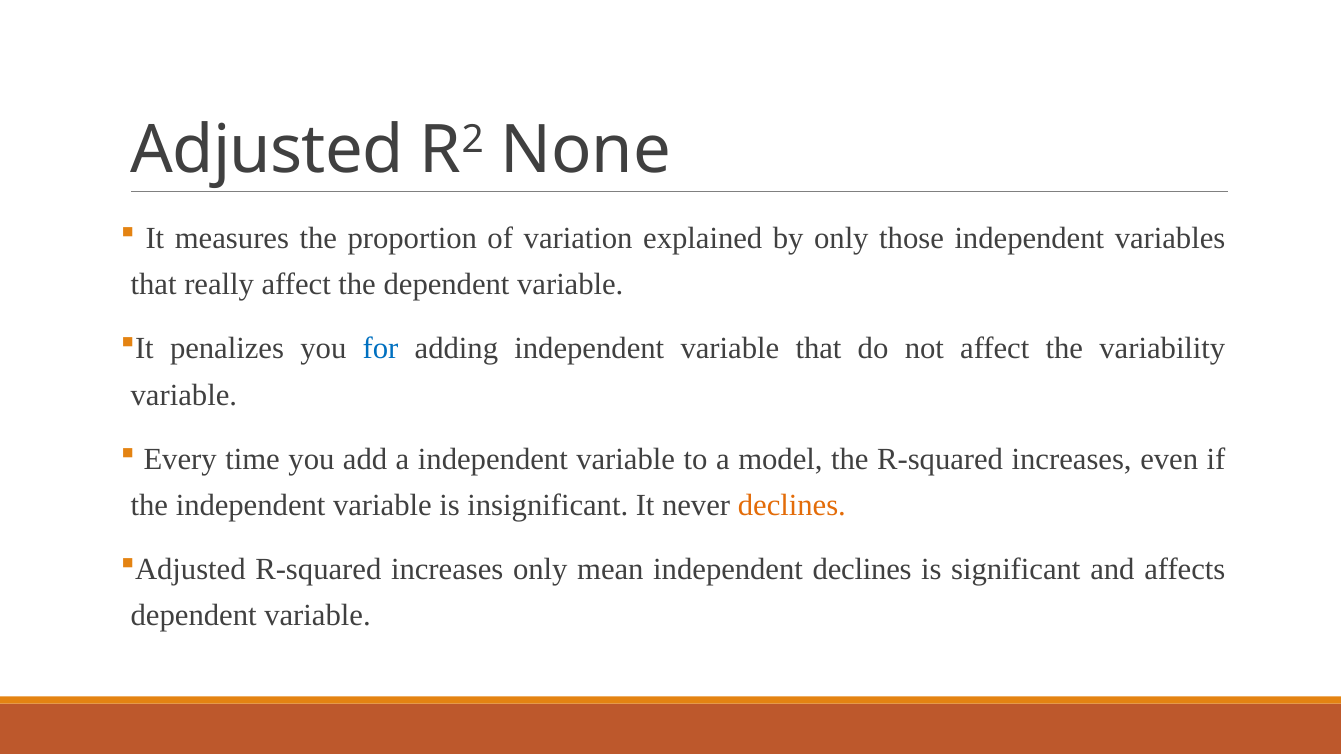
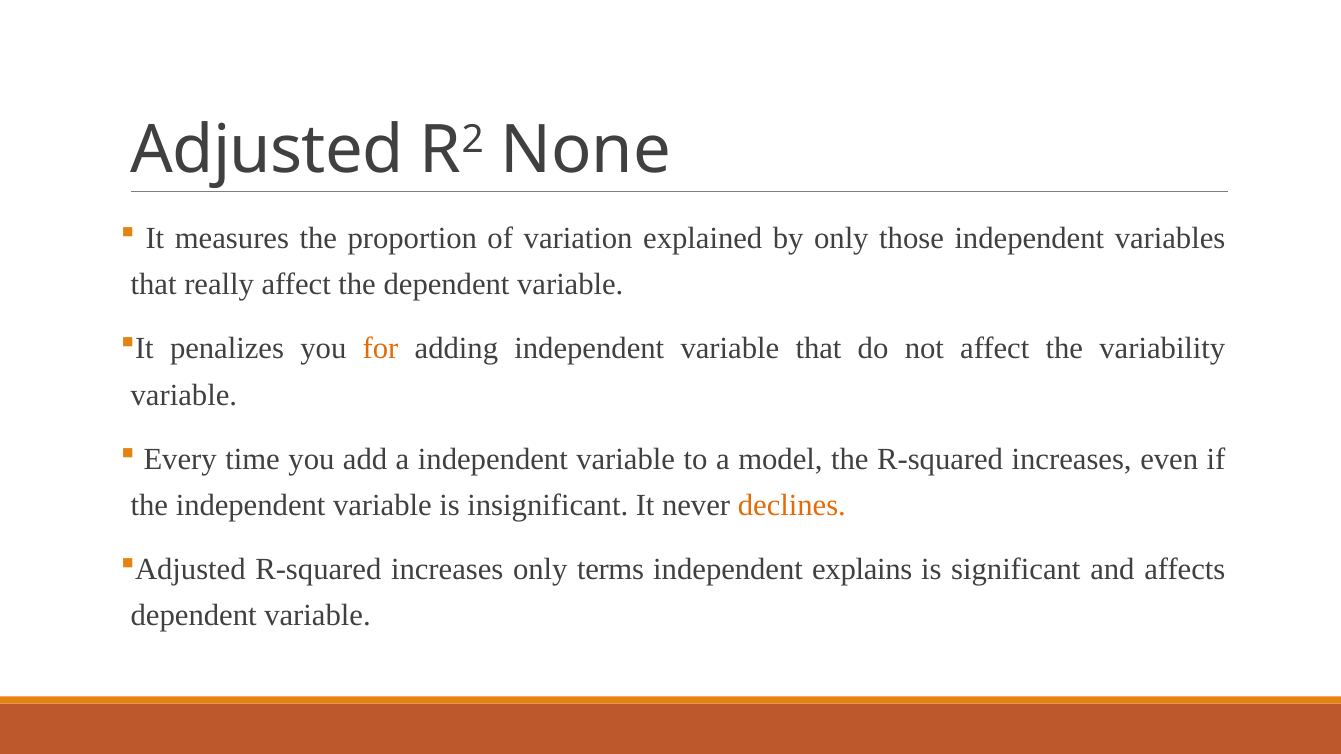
for colour: blue -> orange (381, 349)
mean: mean -> terms (611, 570)
independent declines: declines -> explains (862, 570)
